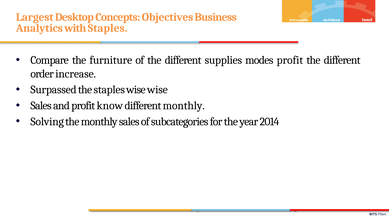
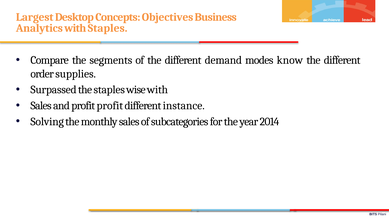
furniture: furniture -> segments (111, 60)
supplies: supplies -> demand (223, 60)
modes profit: profit -> know (290, 60)
increase: increase -> supplies (76, 74)
wise wise: wise -> with (157, 90)
profit know: know -> profit (110, 106)
different monthly: monthly -> instance (184, 106)
